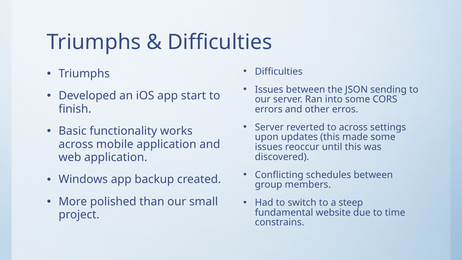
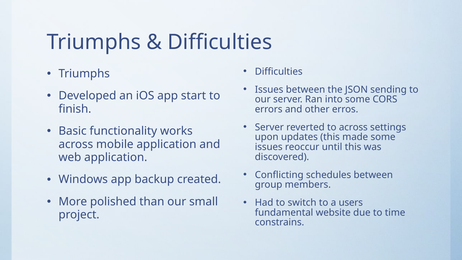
steep: steep -> users (351, 203)
